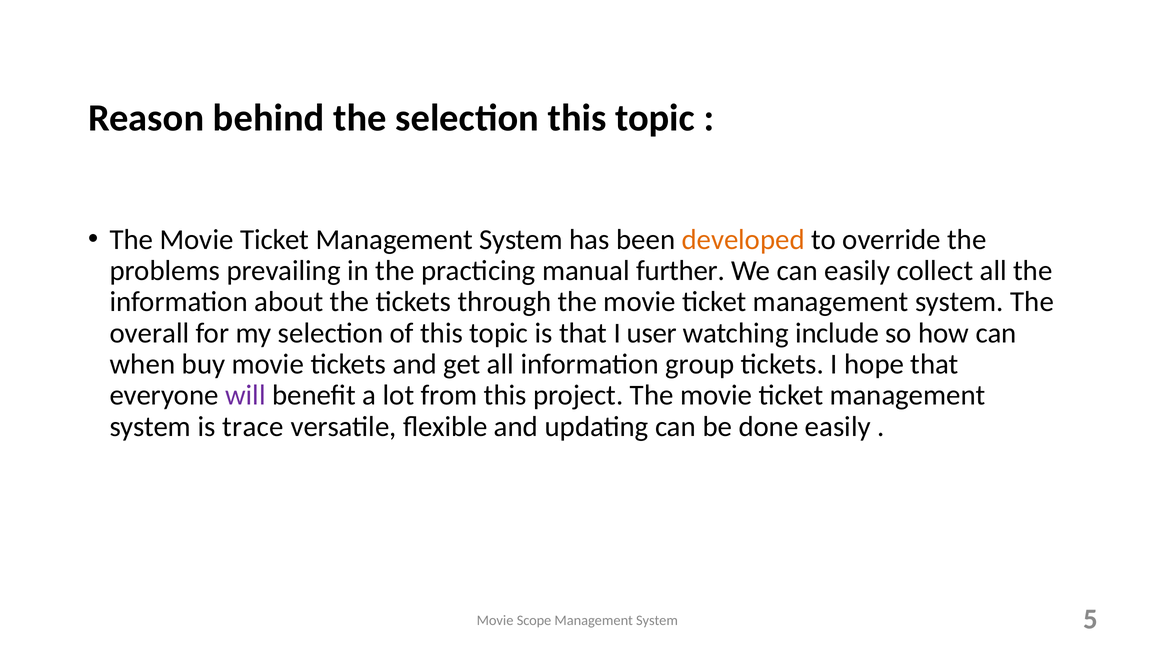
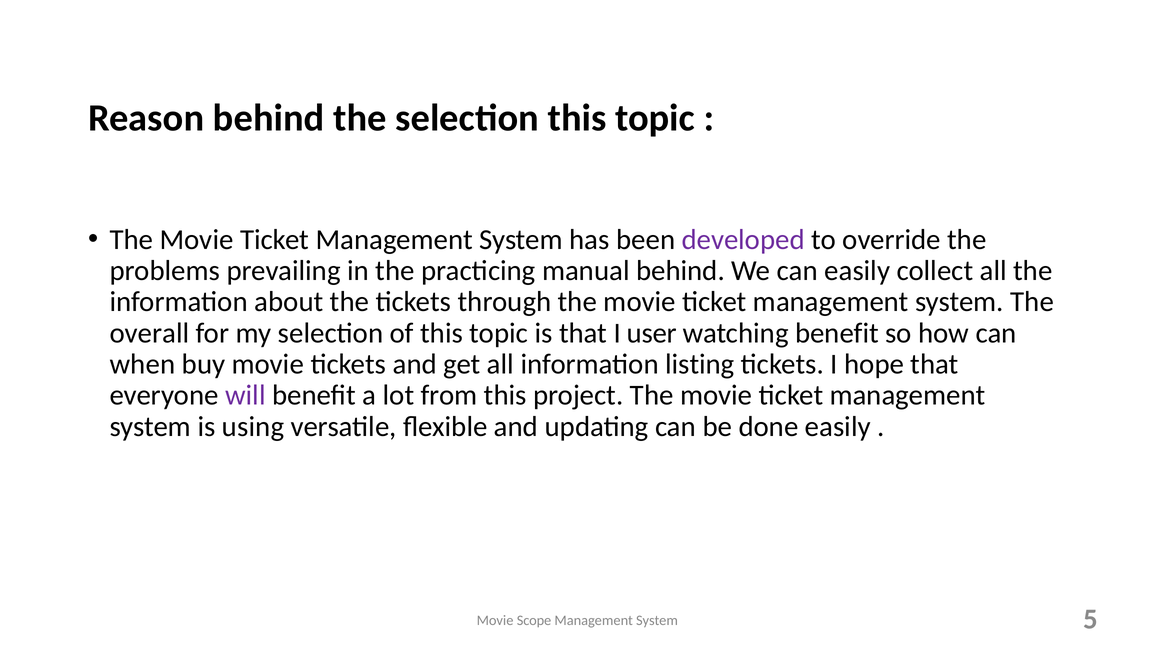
developed colour: orange -> purple (743, 239)
manual further: further -> behind (680, 271)
watching include: include -> benefit (837, 333)
group: group -> listing (700, 364)
trace: trace -> using (253, 426)
